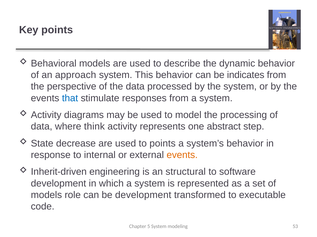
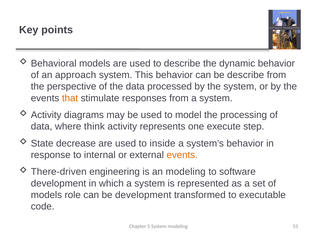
be indicates: indicates -> describe (246, 75)
that colour: blue -> orange (70, 98)
abstract: abstract -> execute (224, 127)
to points: points -> inside (163, 144)
Inherit-driven: Inherit-driven -> There-driven (59, 172)
an structural: structural -> modeling (186, 172)
